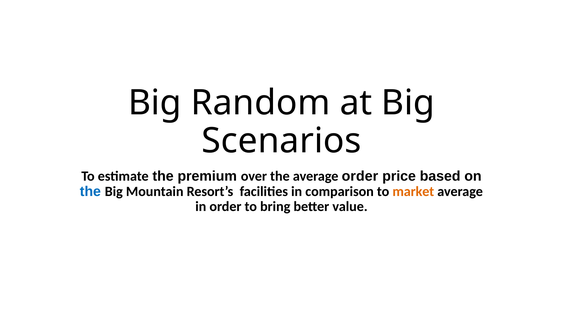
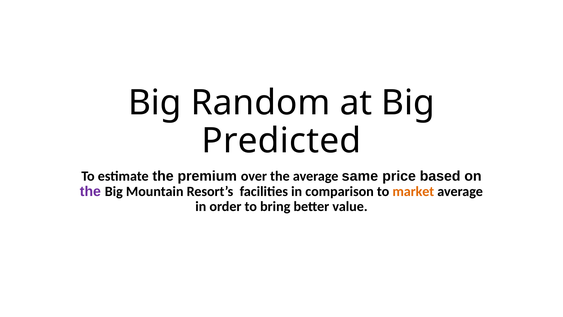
Scenarios: Scenarios -> Predicted (281, 141)
average order: order -> same (360, 176)
the colour: blue -> purple (90, 191)
